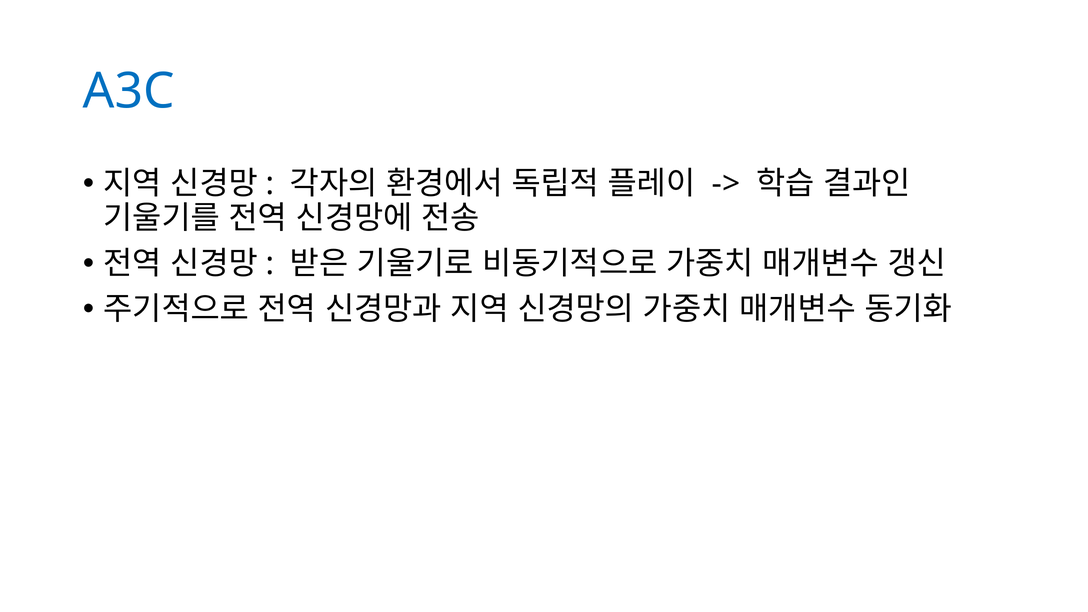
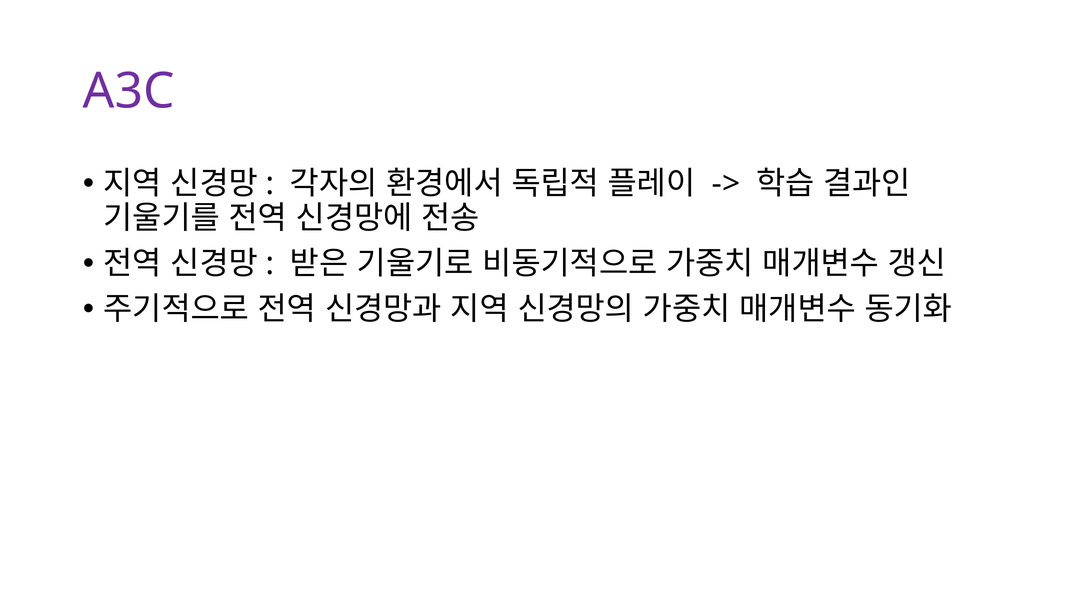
A3C colour: blue -> purple (129, 91)
